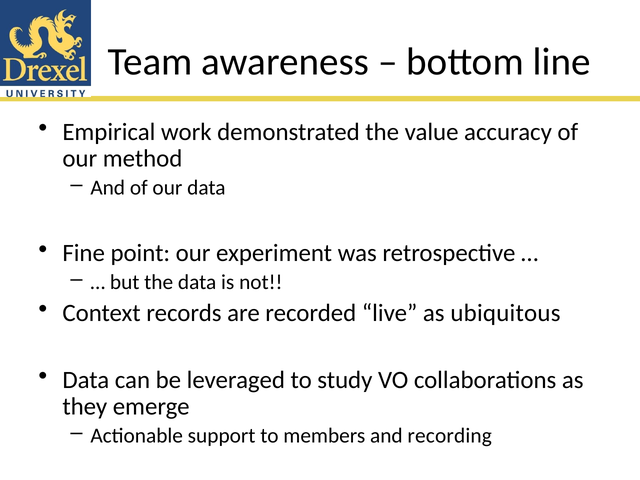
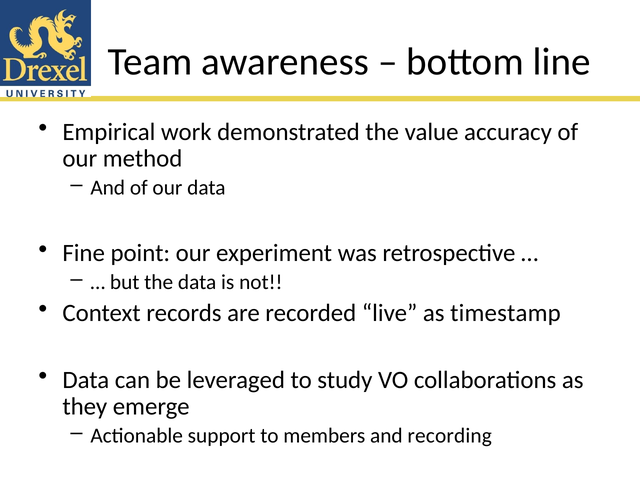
ubiquitous: ubiquitous -> timestamp (505, 313)
